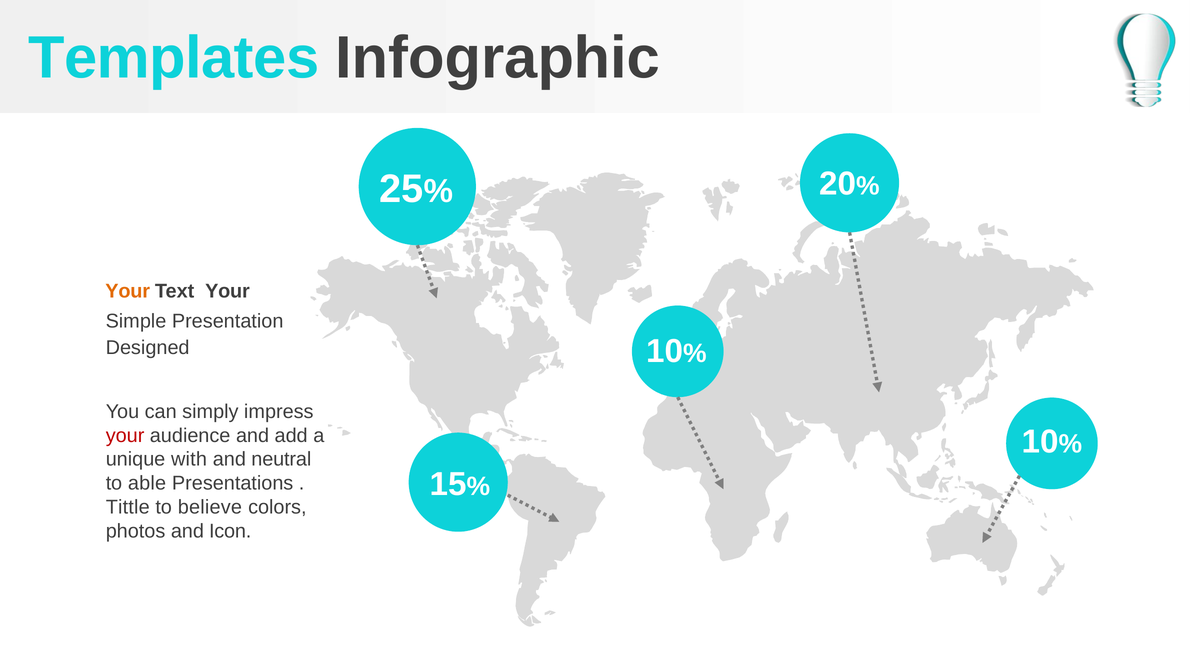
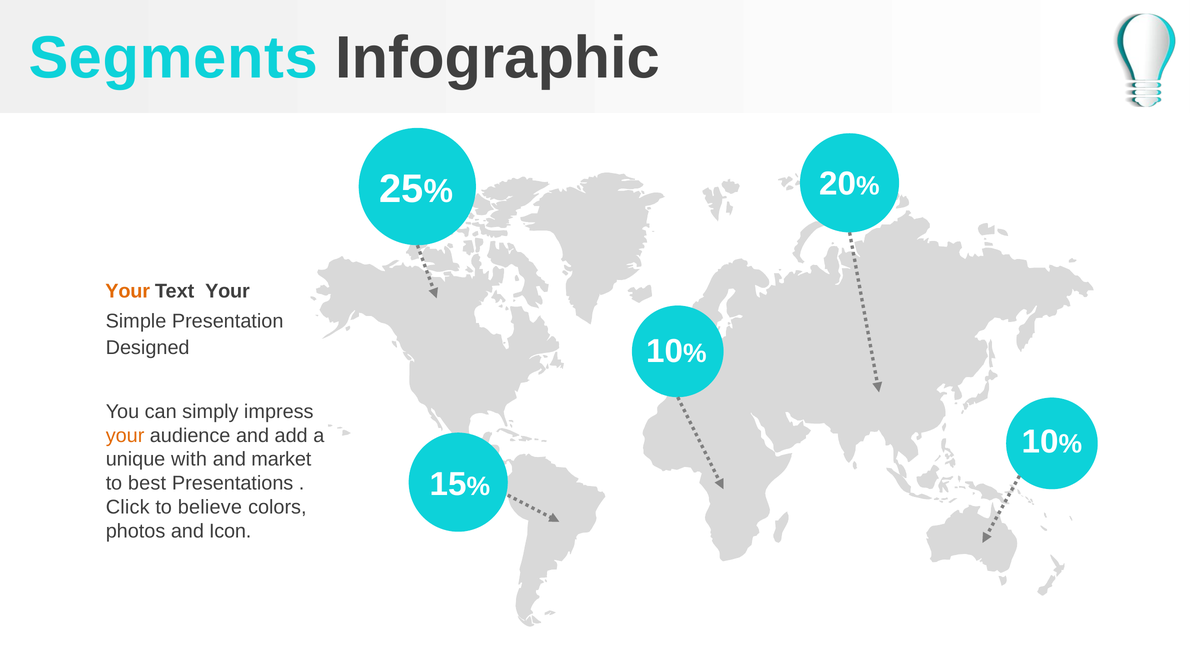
Templates: Templates -> Segments (173, 58)
your colour: red -> orange (125, 435)
neutral: neutral -> market (281, 459)
able: able -> best (147, 483)
Tittle: Tittle -> Click (128, 507)
